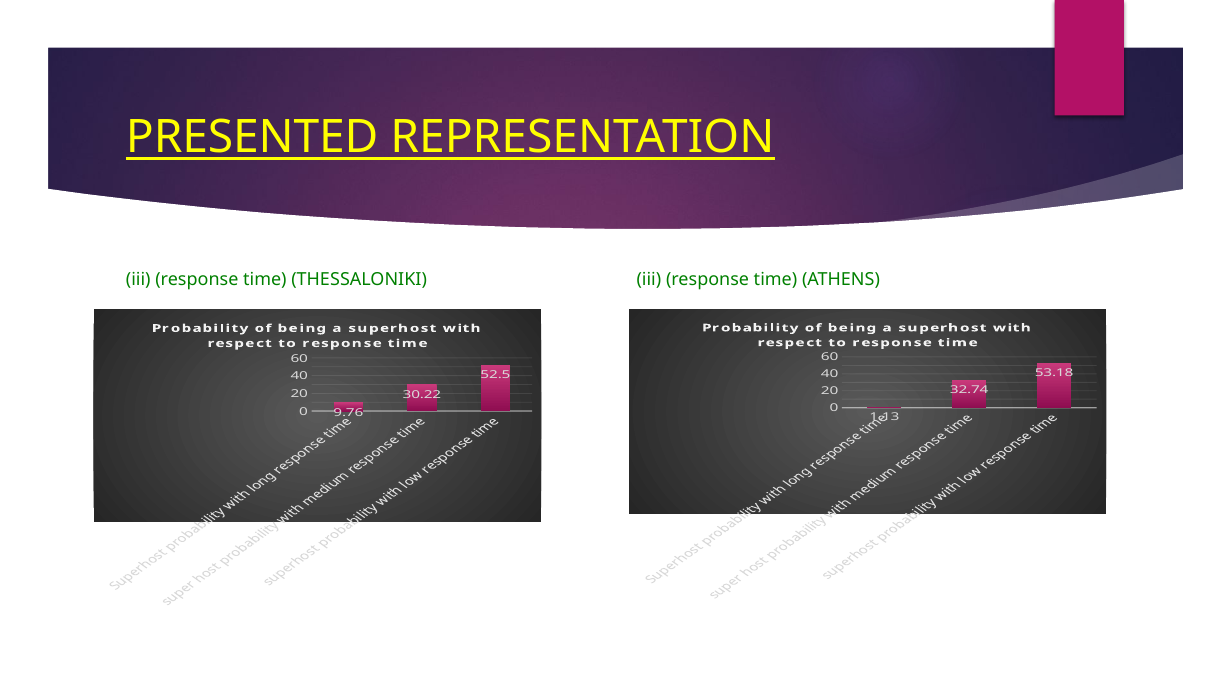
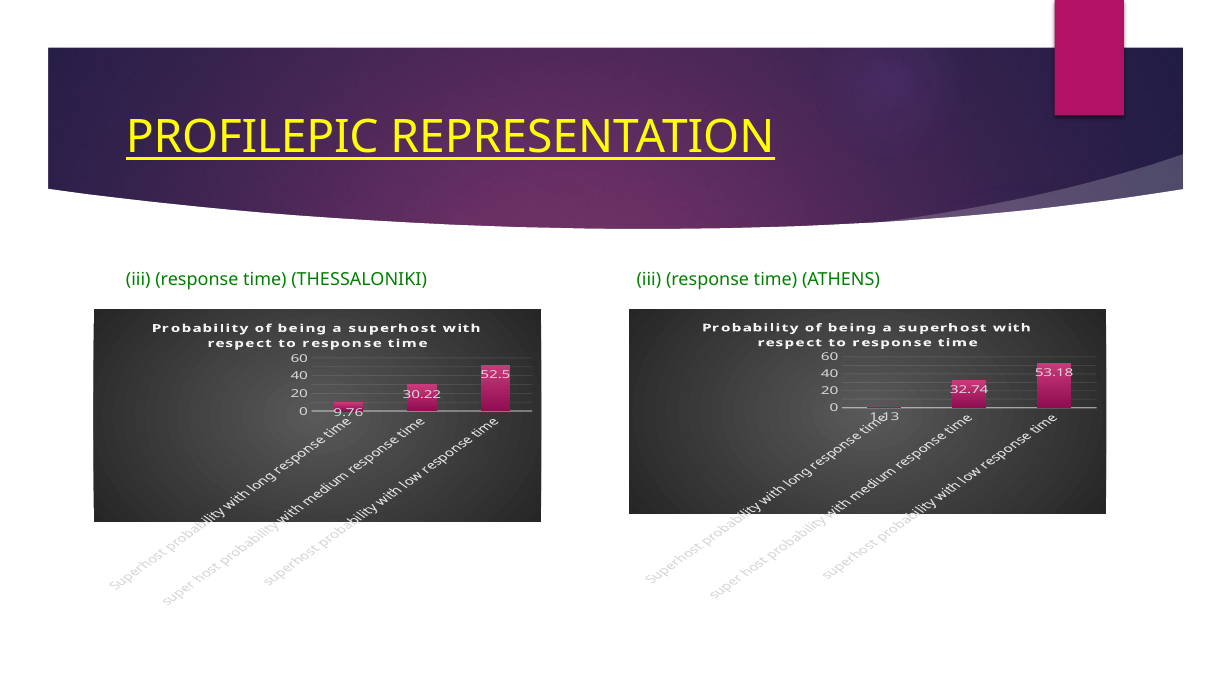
PRESENTED: PRESENTED -> PROFILEPIC (252, 137)
